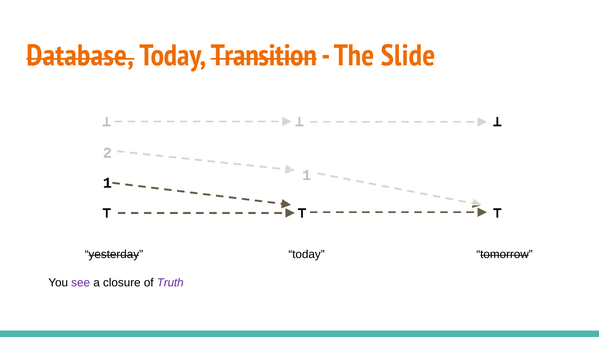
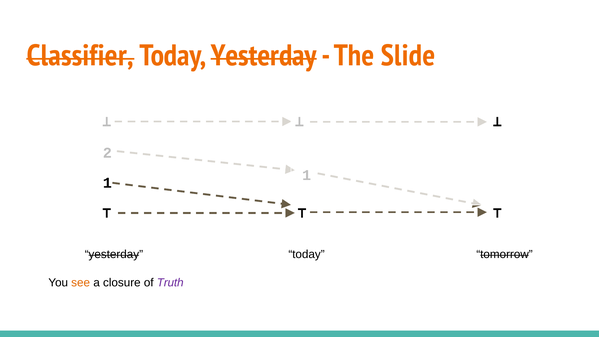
Database: Database -> Classifier (80, 56)
Today Transition: Transition -> Yesterday (264, 56)
see colour: purple -> orange (81, 282)
